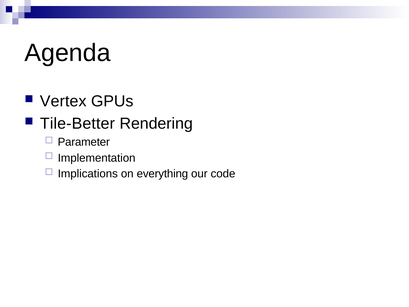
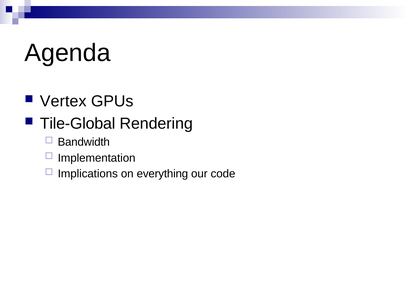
Tile-Better: Tile-Better -> Tile-Global (78, 124)
Parameter: Parameter -> Bandwidth (84, 142)
